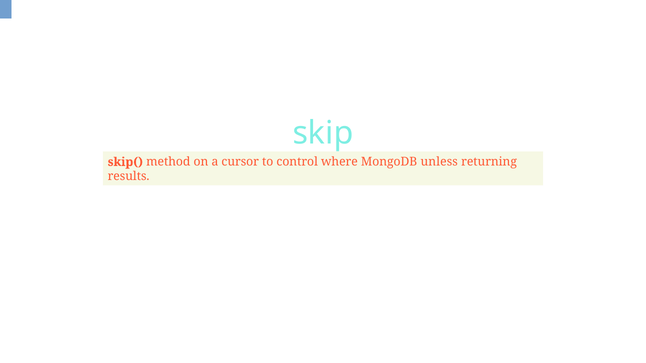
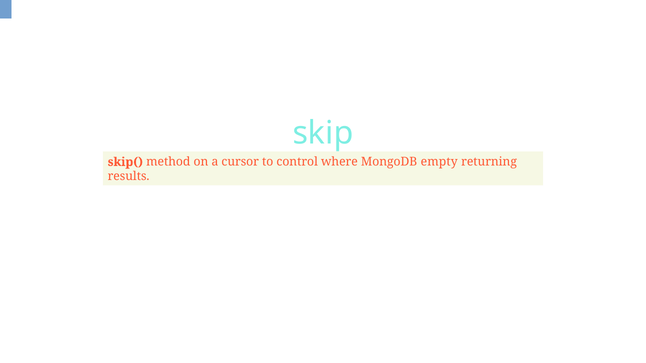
unless: unless -> empty (439, 162)
